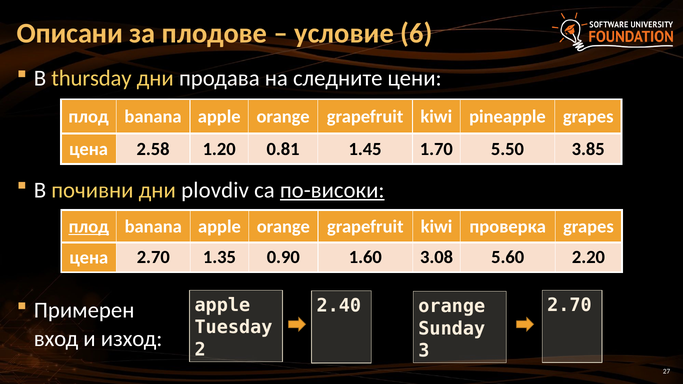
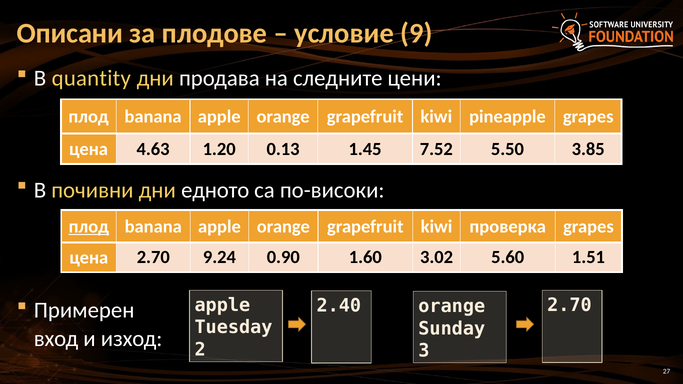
6: 6 -> 9 (416, 33)
thursday: thursday -> quantity (91, 78)
2.58: 2.58 -> 4.63 (153, 149)
0.81: 0.81 -> 0.13 (283, 149)
1.70: 1.70 -> 7.52 (436, 149)
plovdiv: plovdiv -> едното (215, 190)
по-високи underline: present -> none (332, 190)
1.35: 1.35 -> 9.24 (219, 258)
3.08: 3.08 -> 3.02 (437, 258)
2.20: 2.20 -> 1.51 (588, 258)
